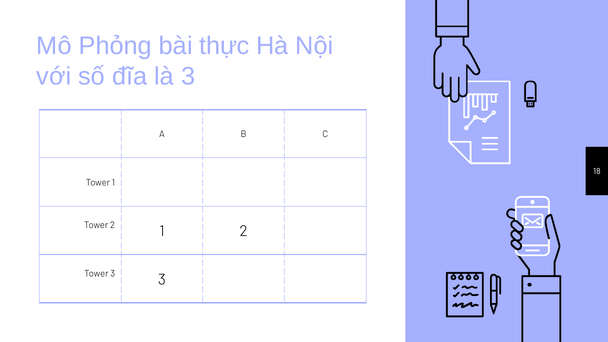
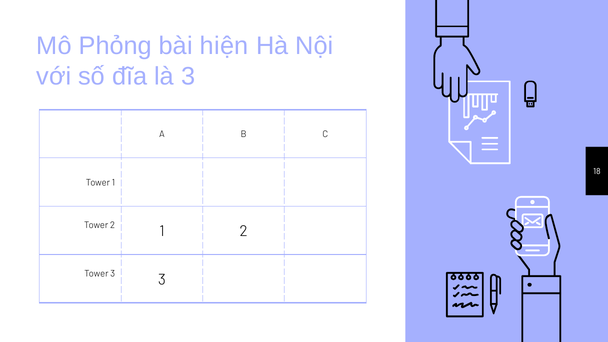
thực: thực -> hiện (224, 46)
